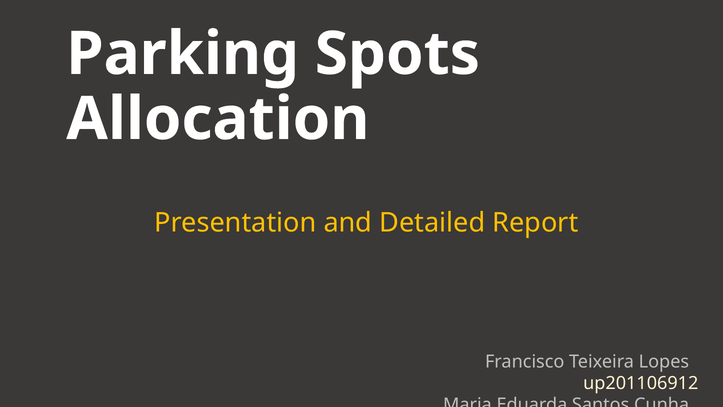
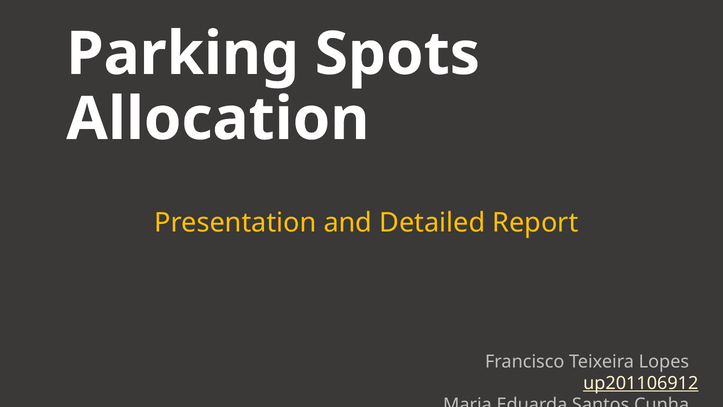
up201106912 underline: none -> present (641, 383)
